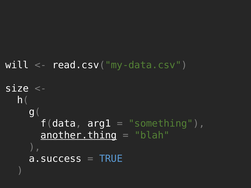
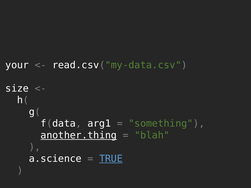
will: will -> your (17, 65)
a.success: a.success -> a.science (55, 159)
TRUE underline: none -> present (111, 159)
